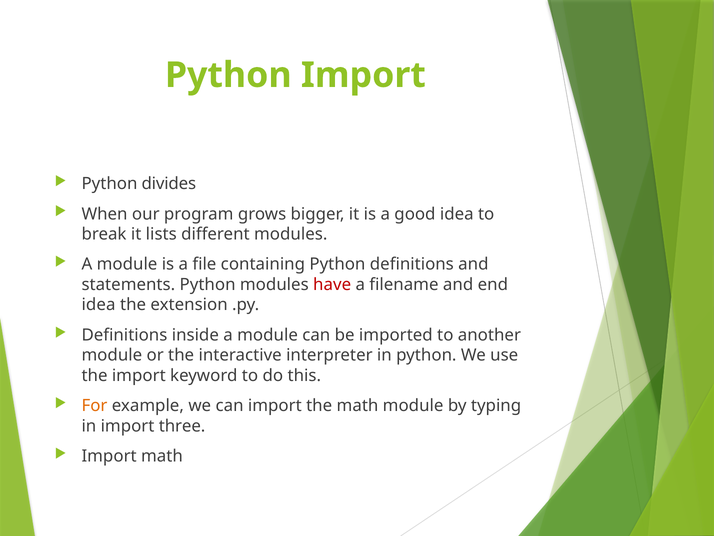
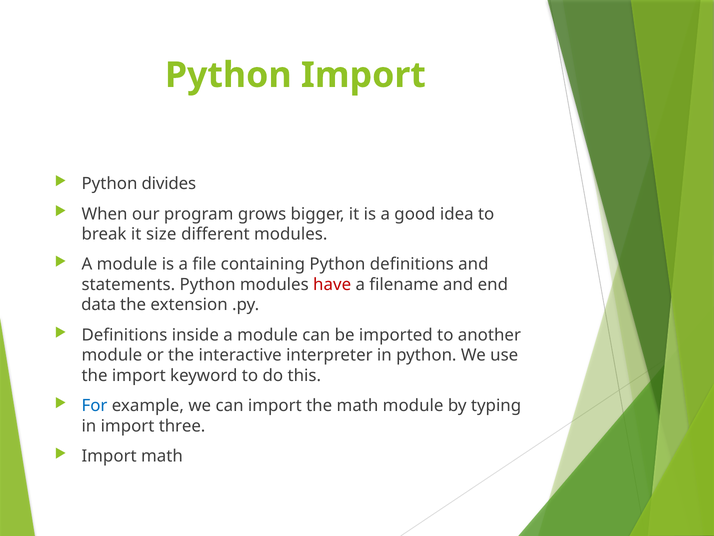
lists: lists -> size (161, 234)
idea: idea -> data (99, 305)
For colour: orange -> blue (94, 405)
